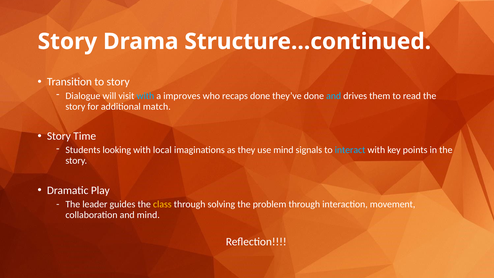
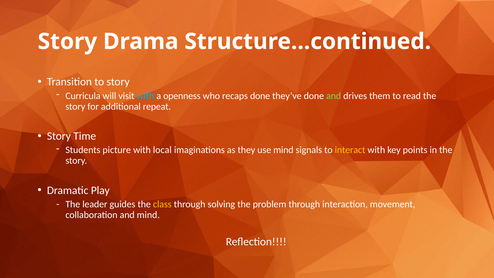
Dialogue: Dialogue -> Curricula (83, 96)
improves: improves -> openness (182, 96)
and colour: light blue -> light green (334, 96)
match: match -> repeat (157, 106)
looking: looking -> picture (117, 150)
interact colour: light blue -> yellow (350, 150)
